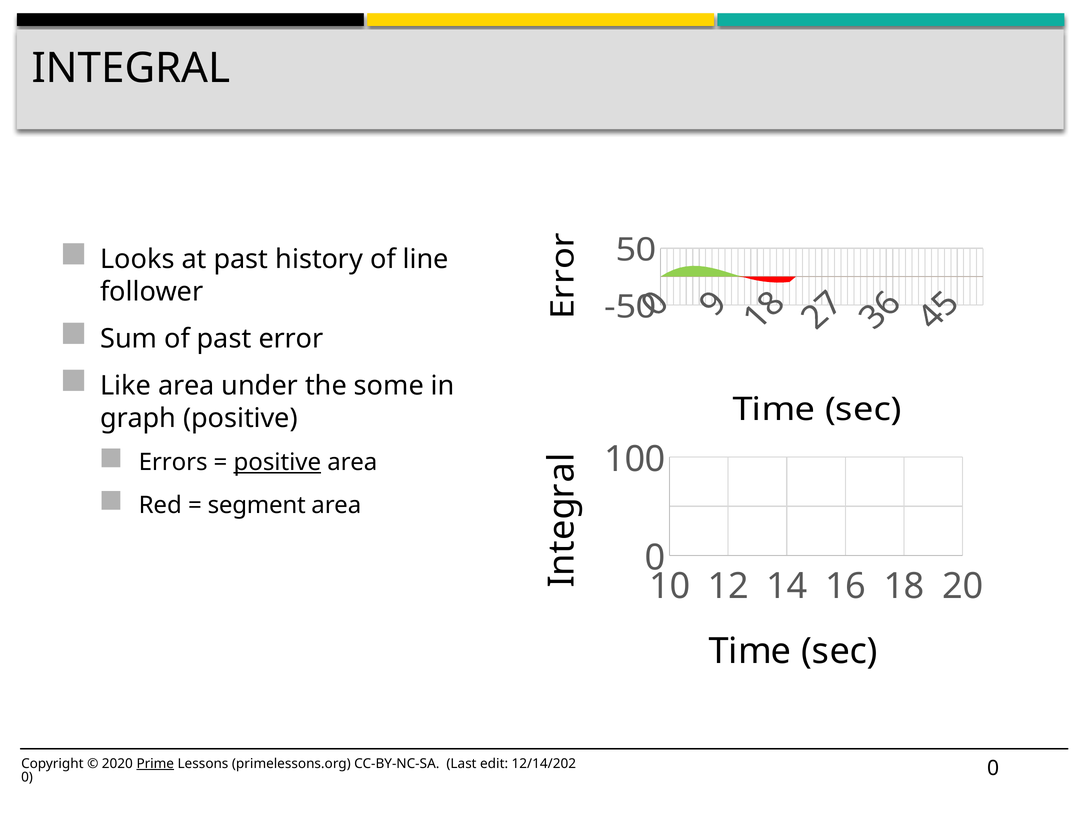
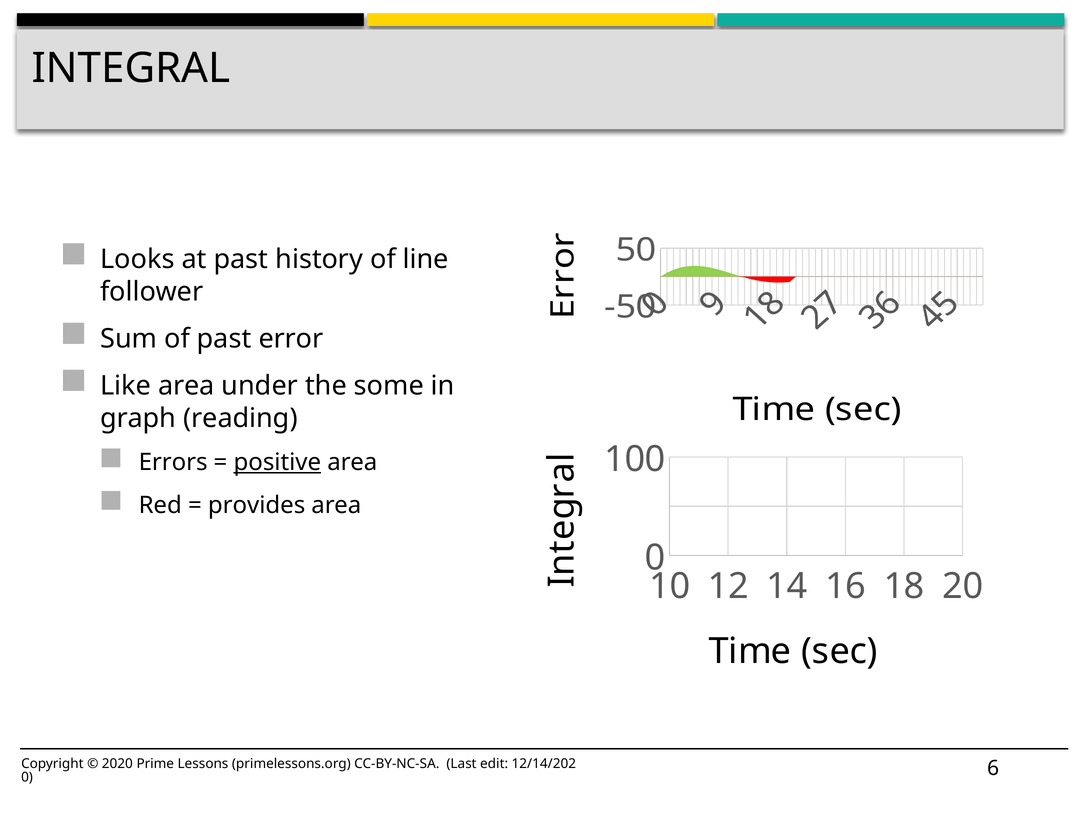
graph positive: positive -> reading (240, 418)
segment: segment -> provides (257, 505)
Prime underline: present -> none (155, 764)
0: 0 -> 6 (993, 768)
